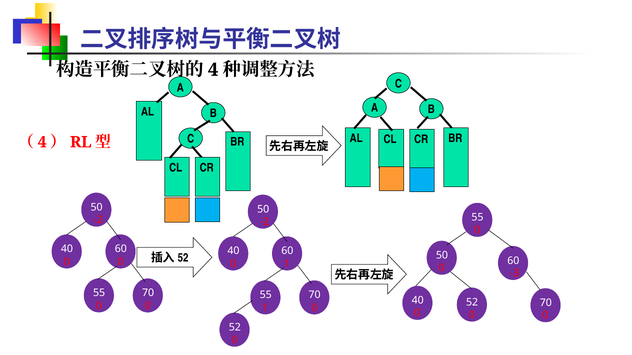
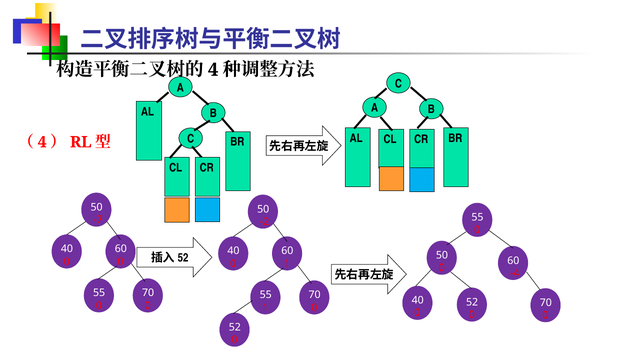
-2: -2 -> -7 (98, 220)
-3: -3 -> -4 (515, 274)
